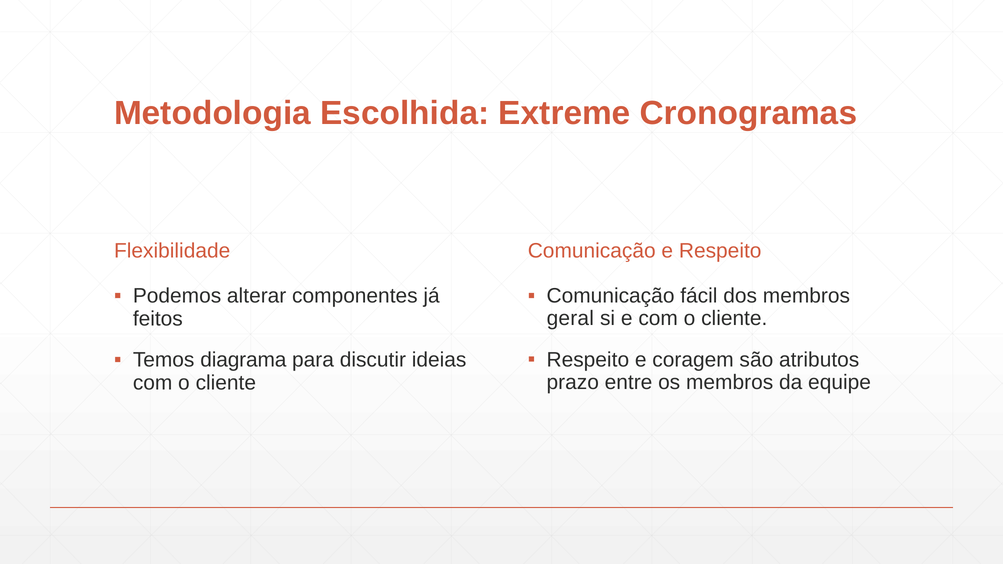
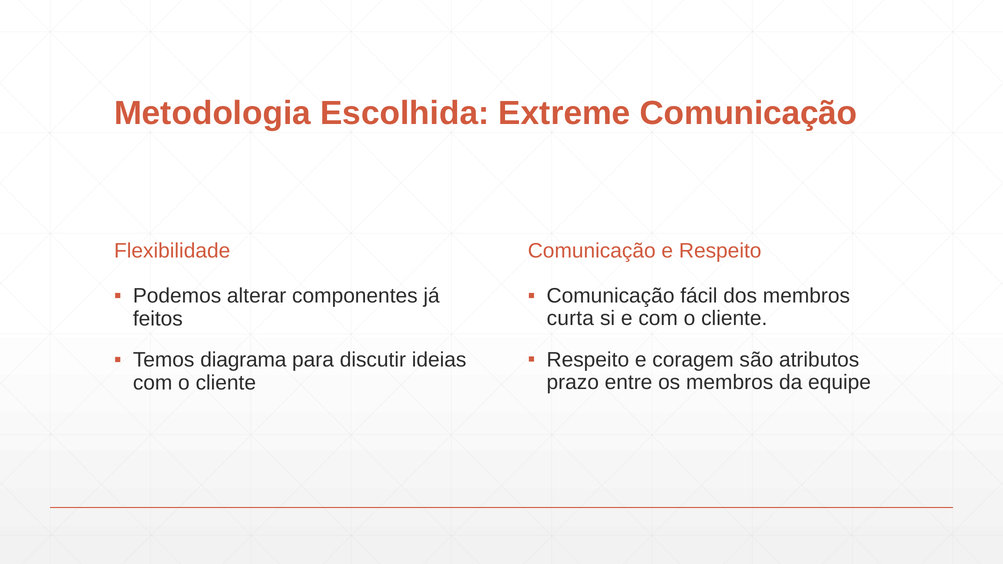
Extreme Cronogramas: Cronogramas -> Comunicação (749, 113)
geral: geral -> curta (570, 319)
